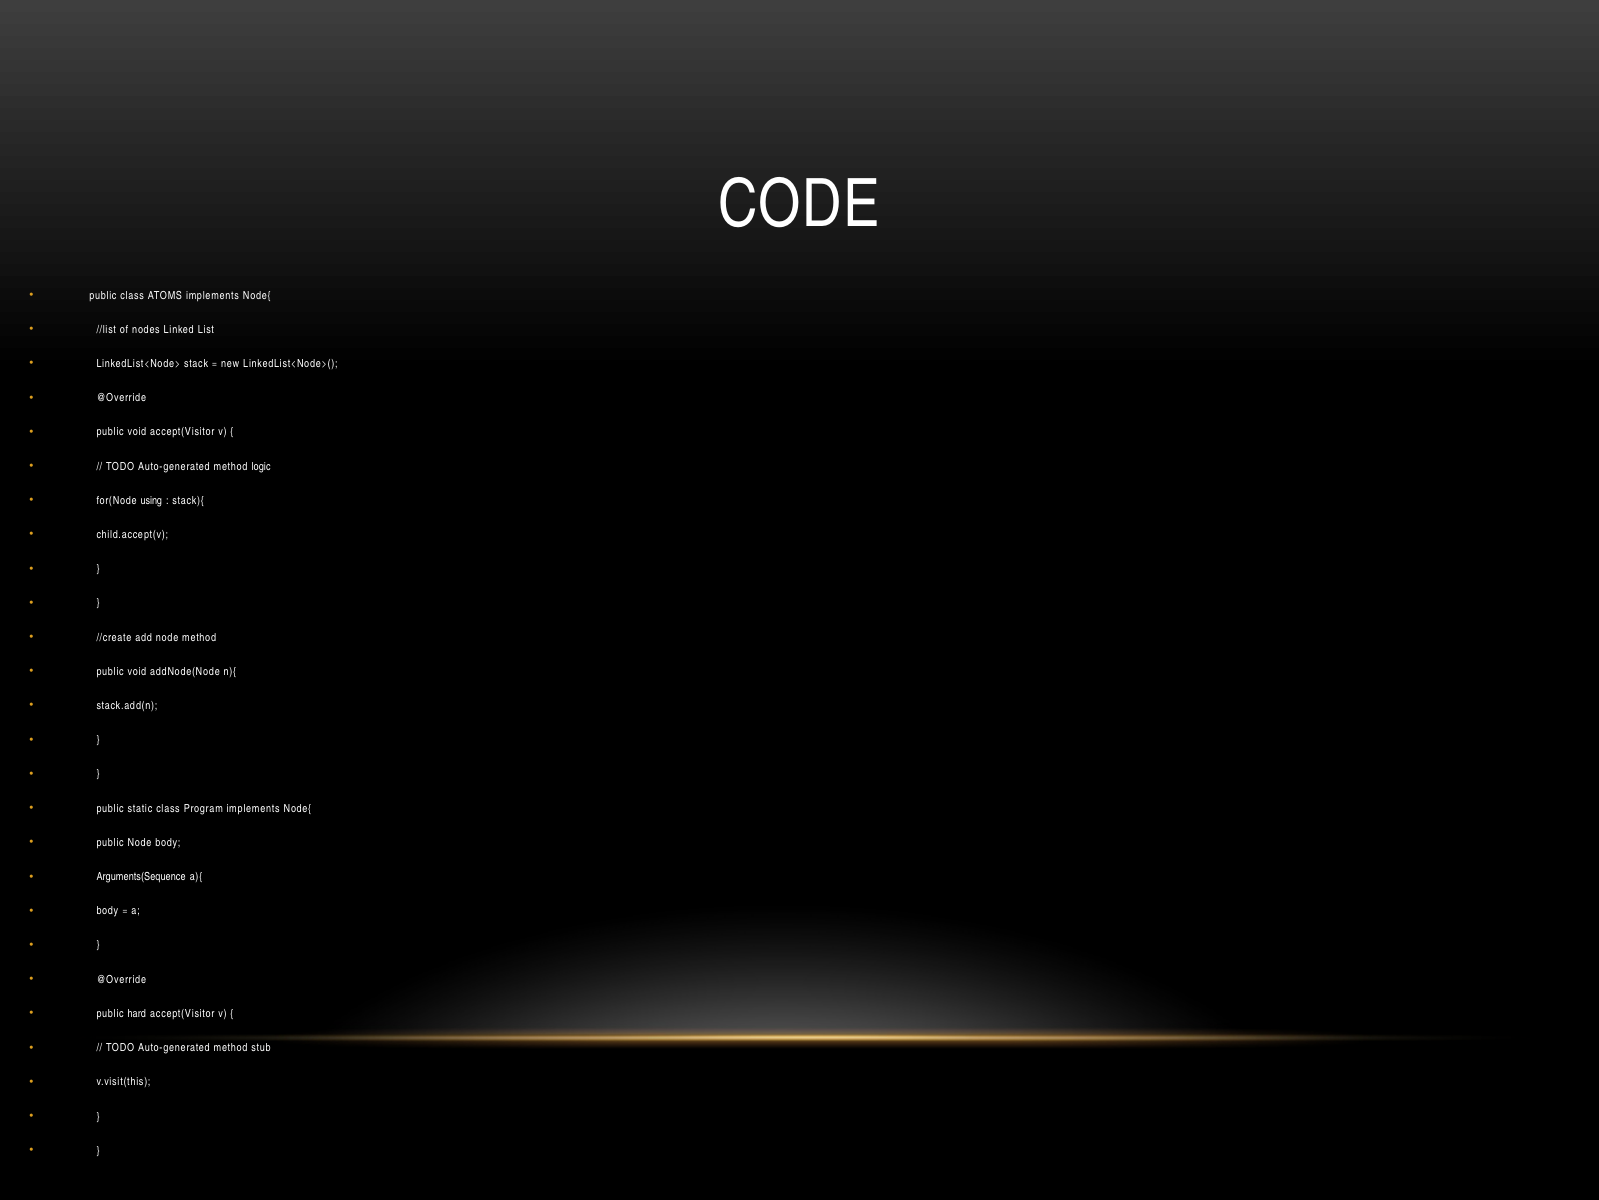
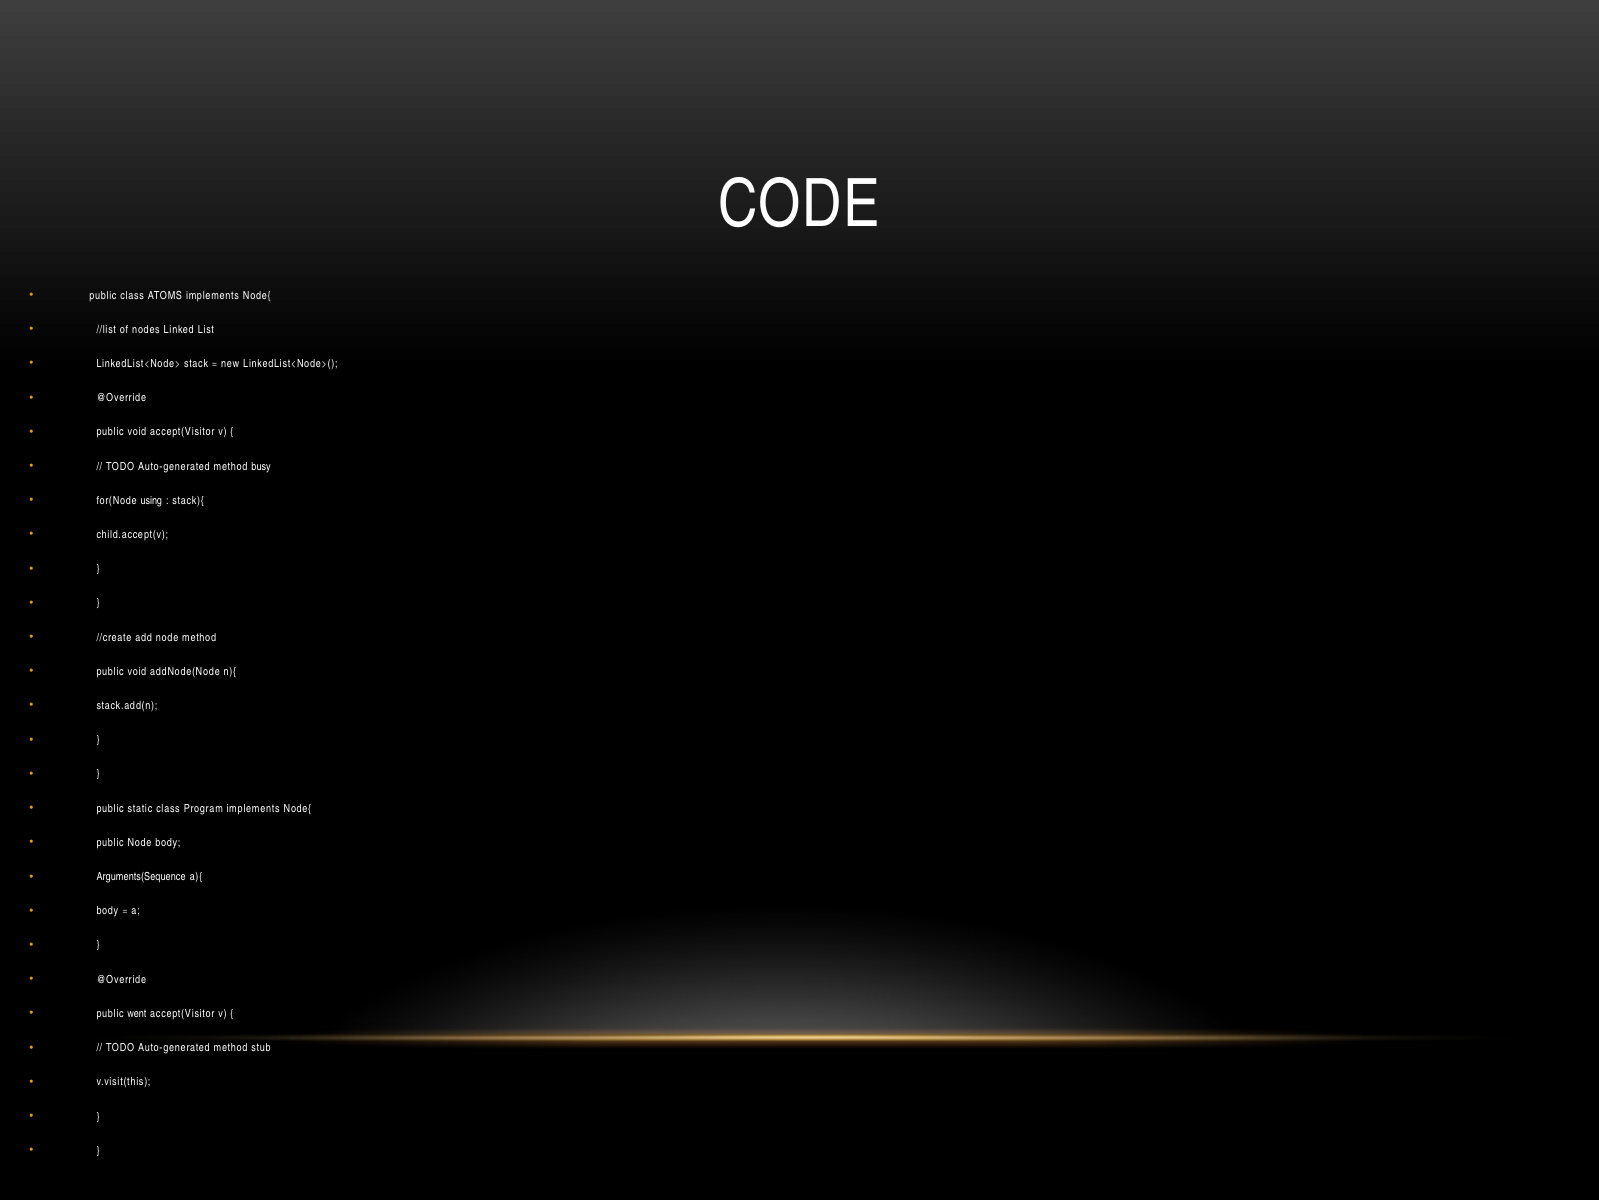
logic: logic -> busy (261, 466)
hard: hard -> went (137, 1013)
